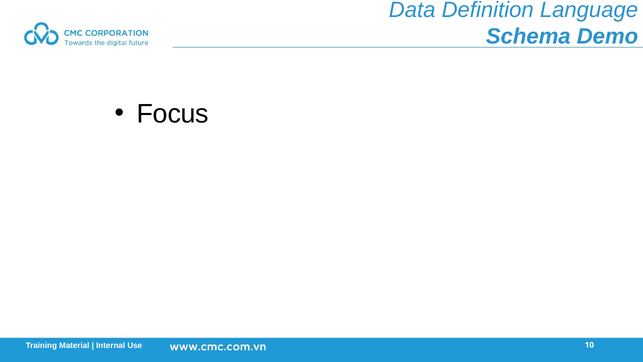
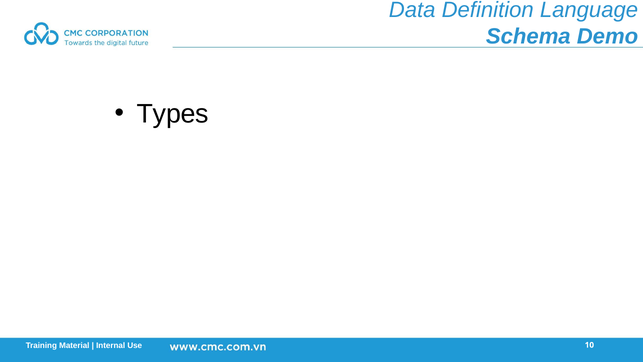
Focus: Focus -> Types (173, 114)
